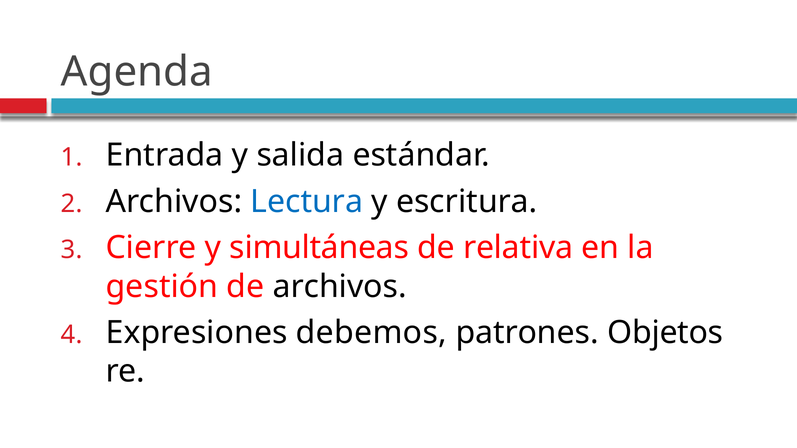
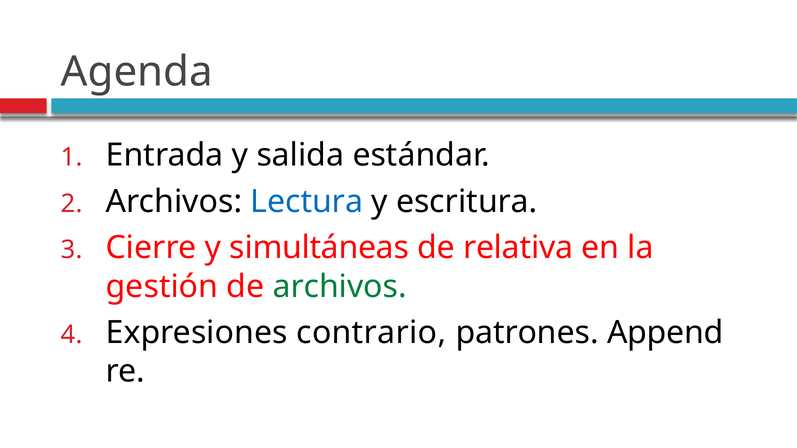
archivos colour: black -> green (340, 287)
debemos: debemos -> contrario (371, 333)
Objetos: Objetos -> Append (665, 333)
